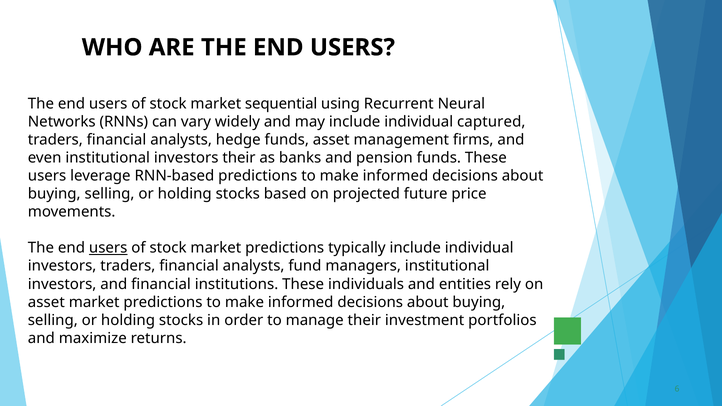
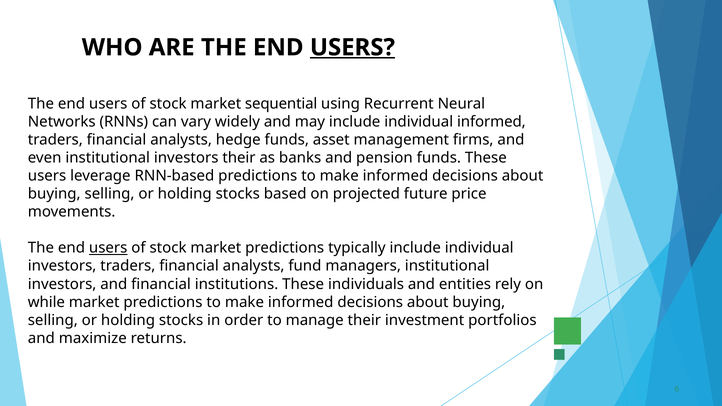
USERS underline: none -> present (352, 47)
individual captured: captured -> informed (491, 122)
asset: asset -> while (46, 302)
